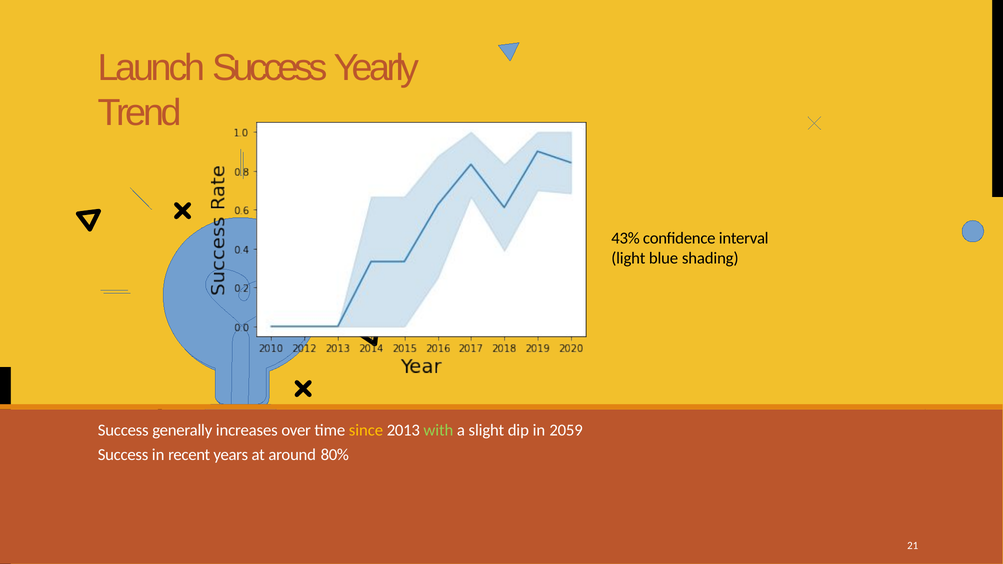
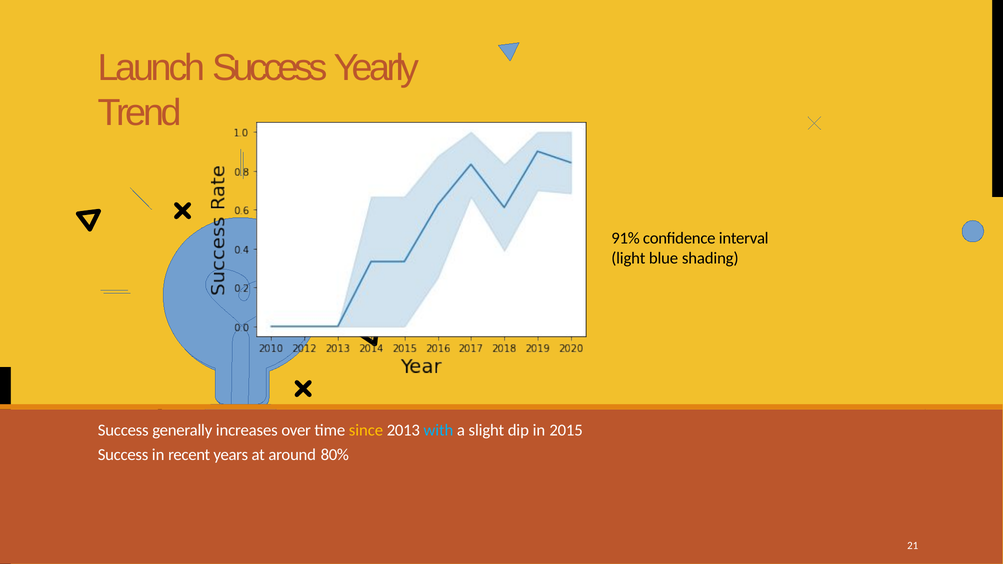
43%: 43% -> 91% (626, 238)
with colour: light green -> light blue (438, 430)
2059: 2059 -> 2015 (566, 430)
